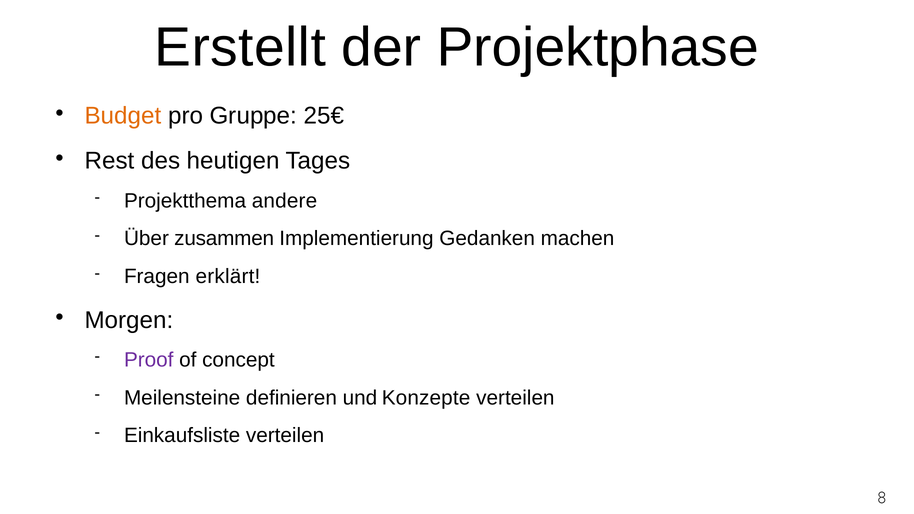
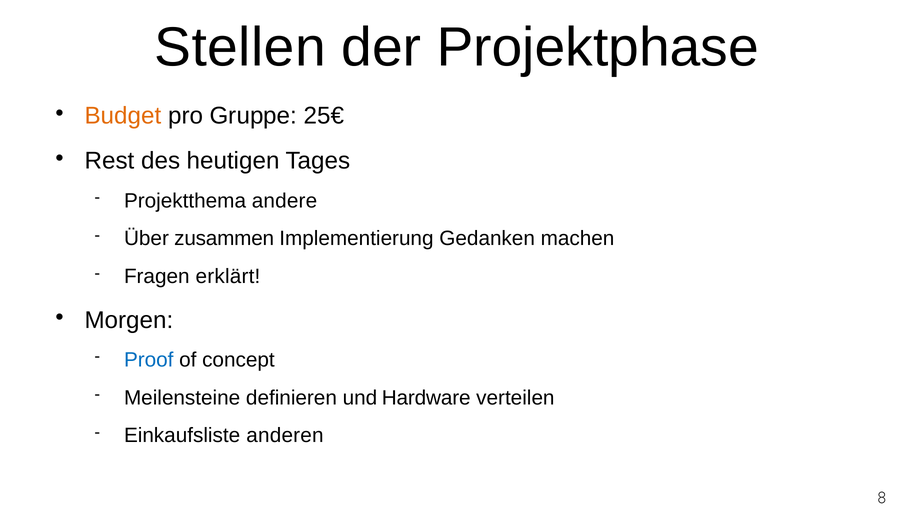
Erstellt: Erstellt -> Stellen (240, 48)
Proof colour: purple -> blue (149, 360)
Konzepte: Konzepte -> Hardware (426, 398)
Einkaufsliste verteilen: verteilen -> anderen (285, 436)
